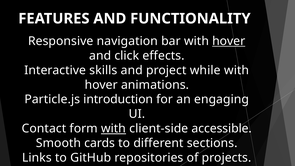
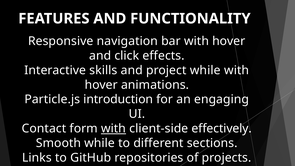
hover underline: present -> none (229, 41)
accessible: accessible -> effectively (222, 129)
Smooth cards: cards -> while (100, 143)
